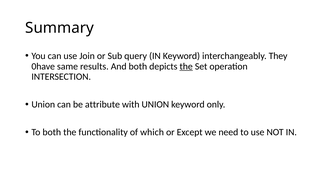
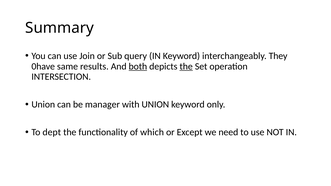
both underline: none -> present (138, 66)
attribute: attribute -> manager (102, 105)
To both: both -> dept (52, 132)
